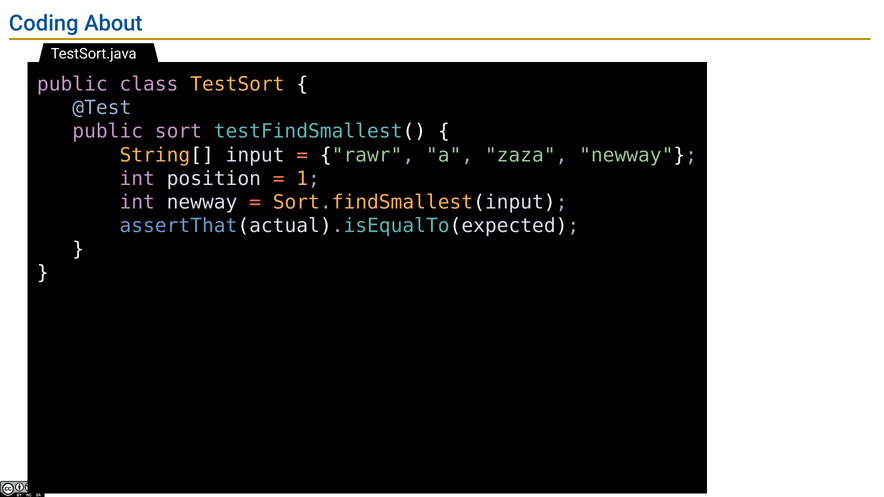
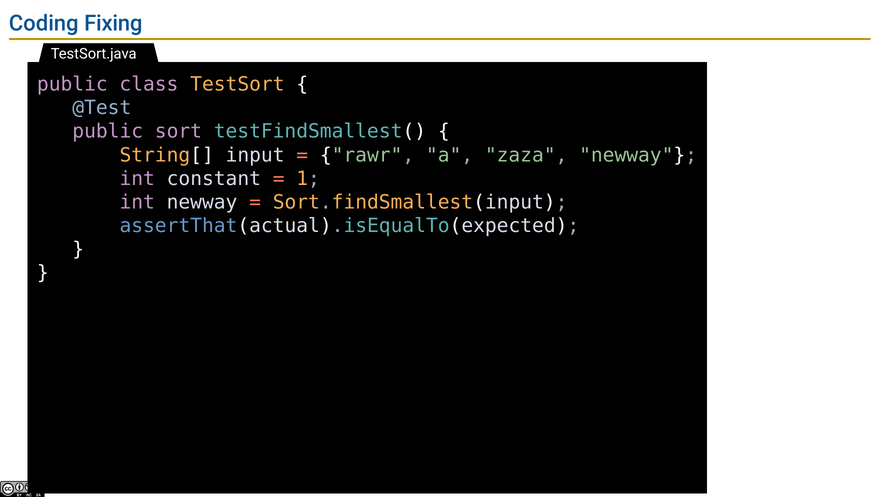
About: About -> Fixing (113, 24)
position: position -> constant (214, 179)
